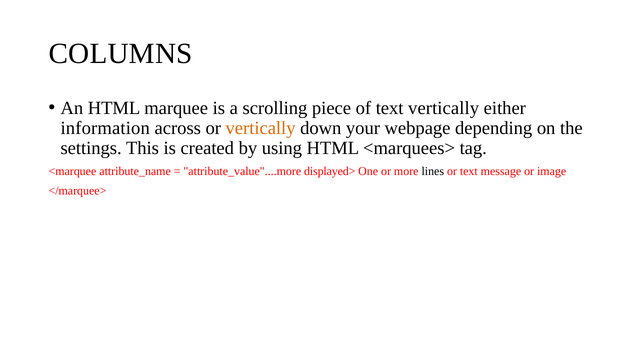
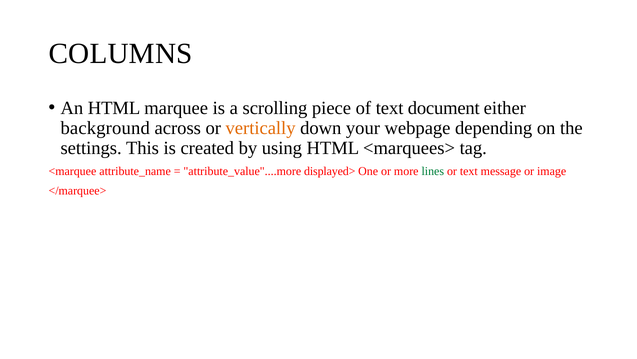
text vertically: vertically -> document (444, 108)
information: information -> background (105, 128)
lines colour: black -> green (433, 171)
